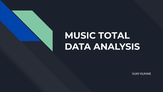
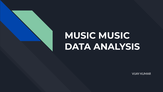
MUSIC TOTAL: TOTAL -> MUSIC (114, 36)
